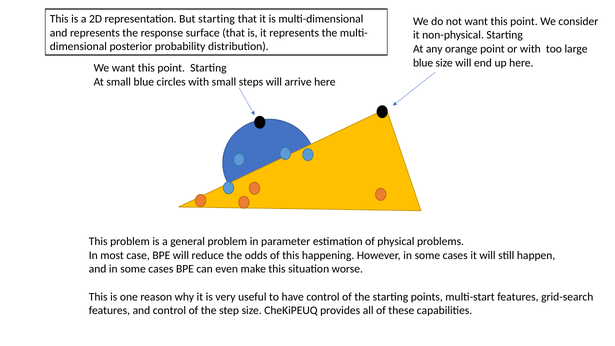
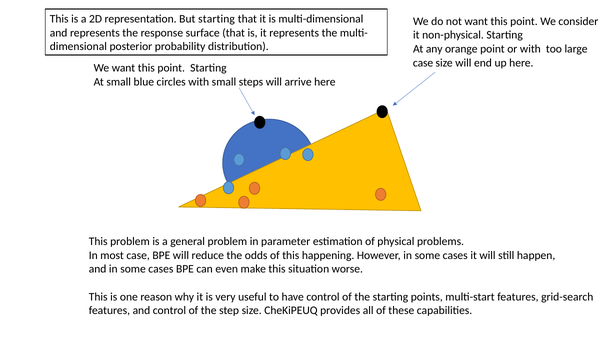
blue: blue -> case (423, 63)
